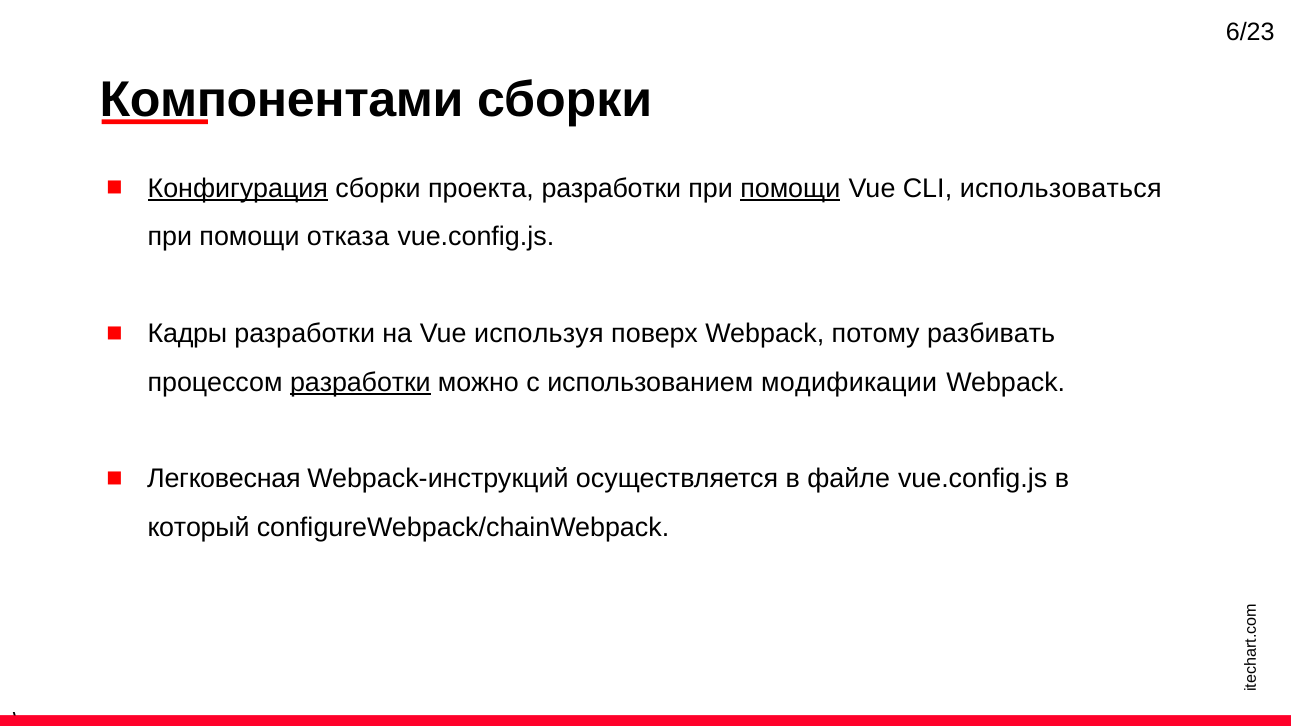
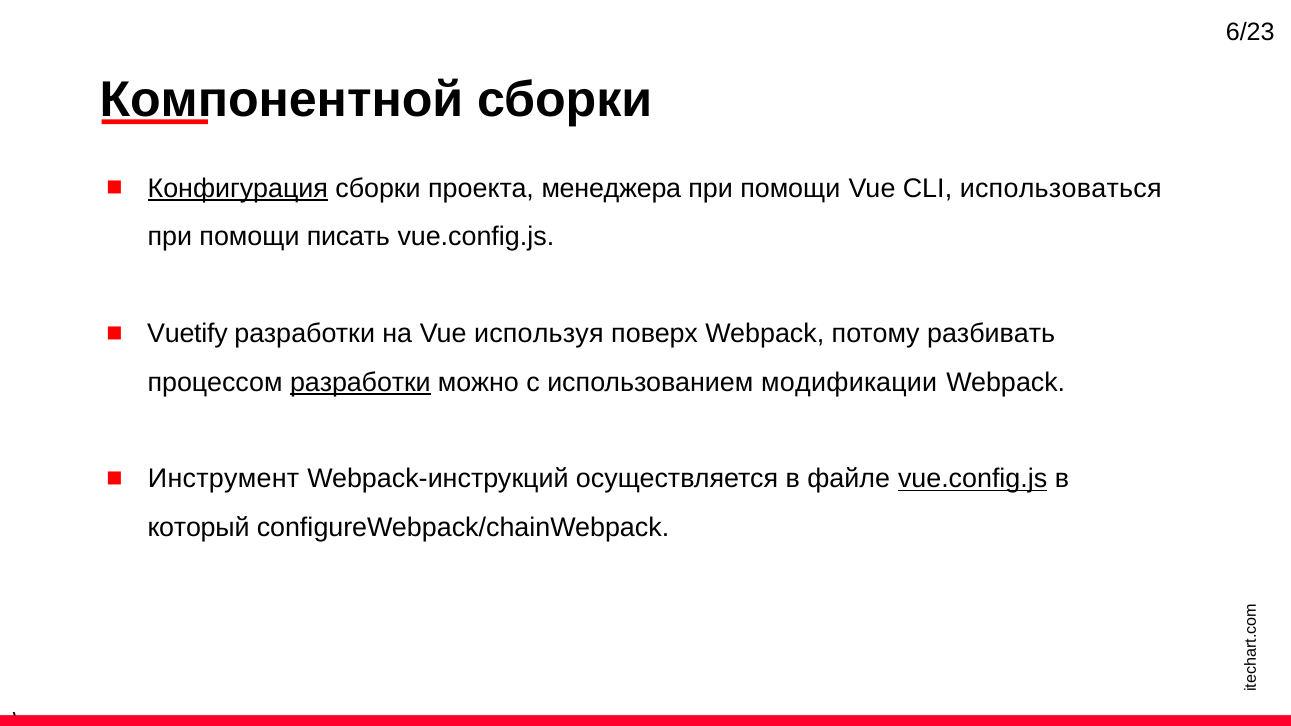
Компонентами: Компонентами -> Компонентной (281, 100)
проекта разработки: разработки -> менеджера (611, 189)
помощи underline: present -> none (790, 189)
отказа: отказа -> писать (348, 237)
Кадры: Кадры -> Vuetify (187, 334)
Легковесная: Легковесная -> Инструмент (224, 479)
vue.config.js underline: none -> present (973, 479)
